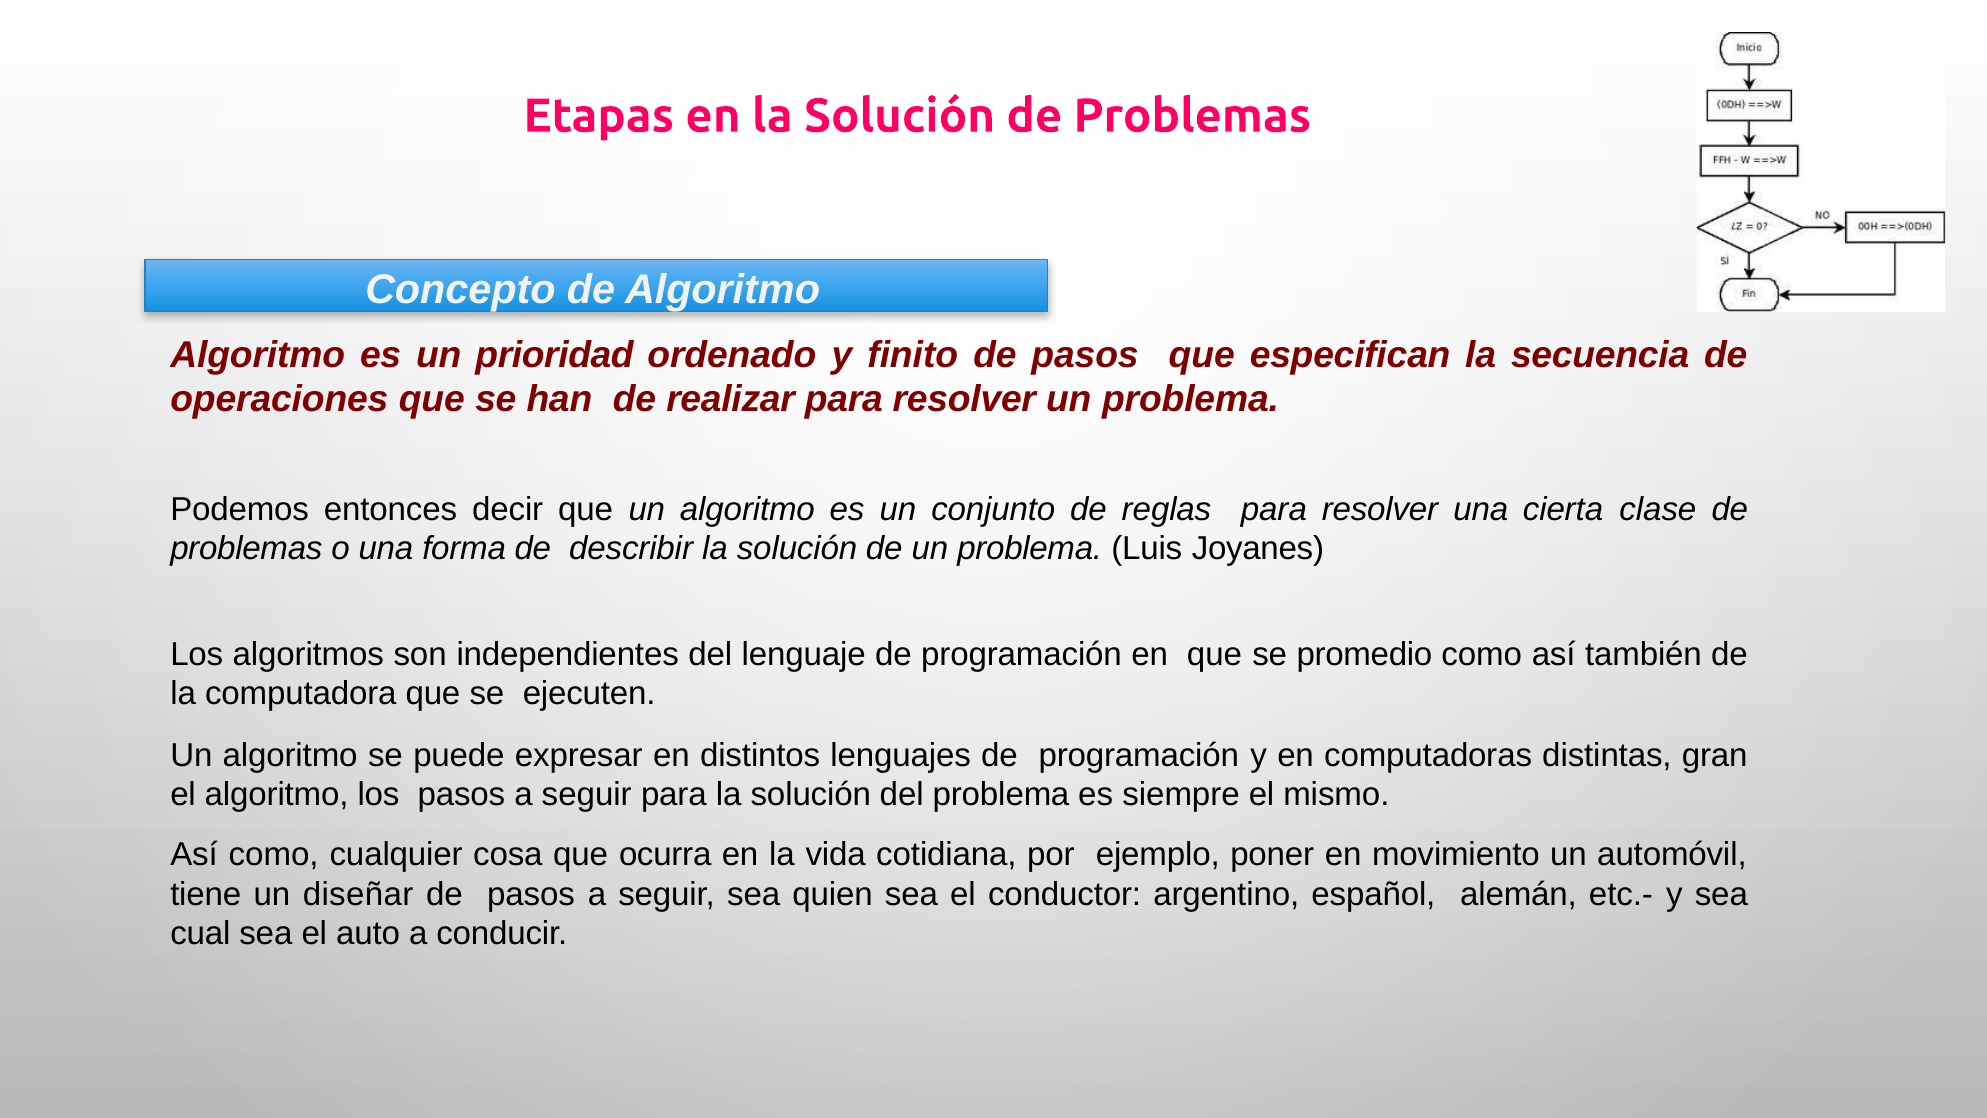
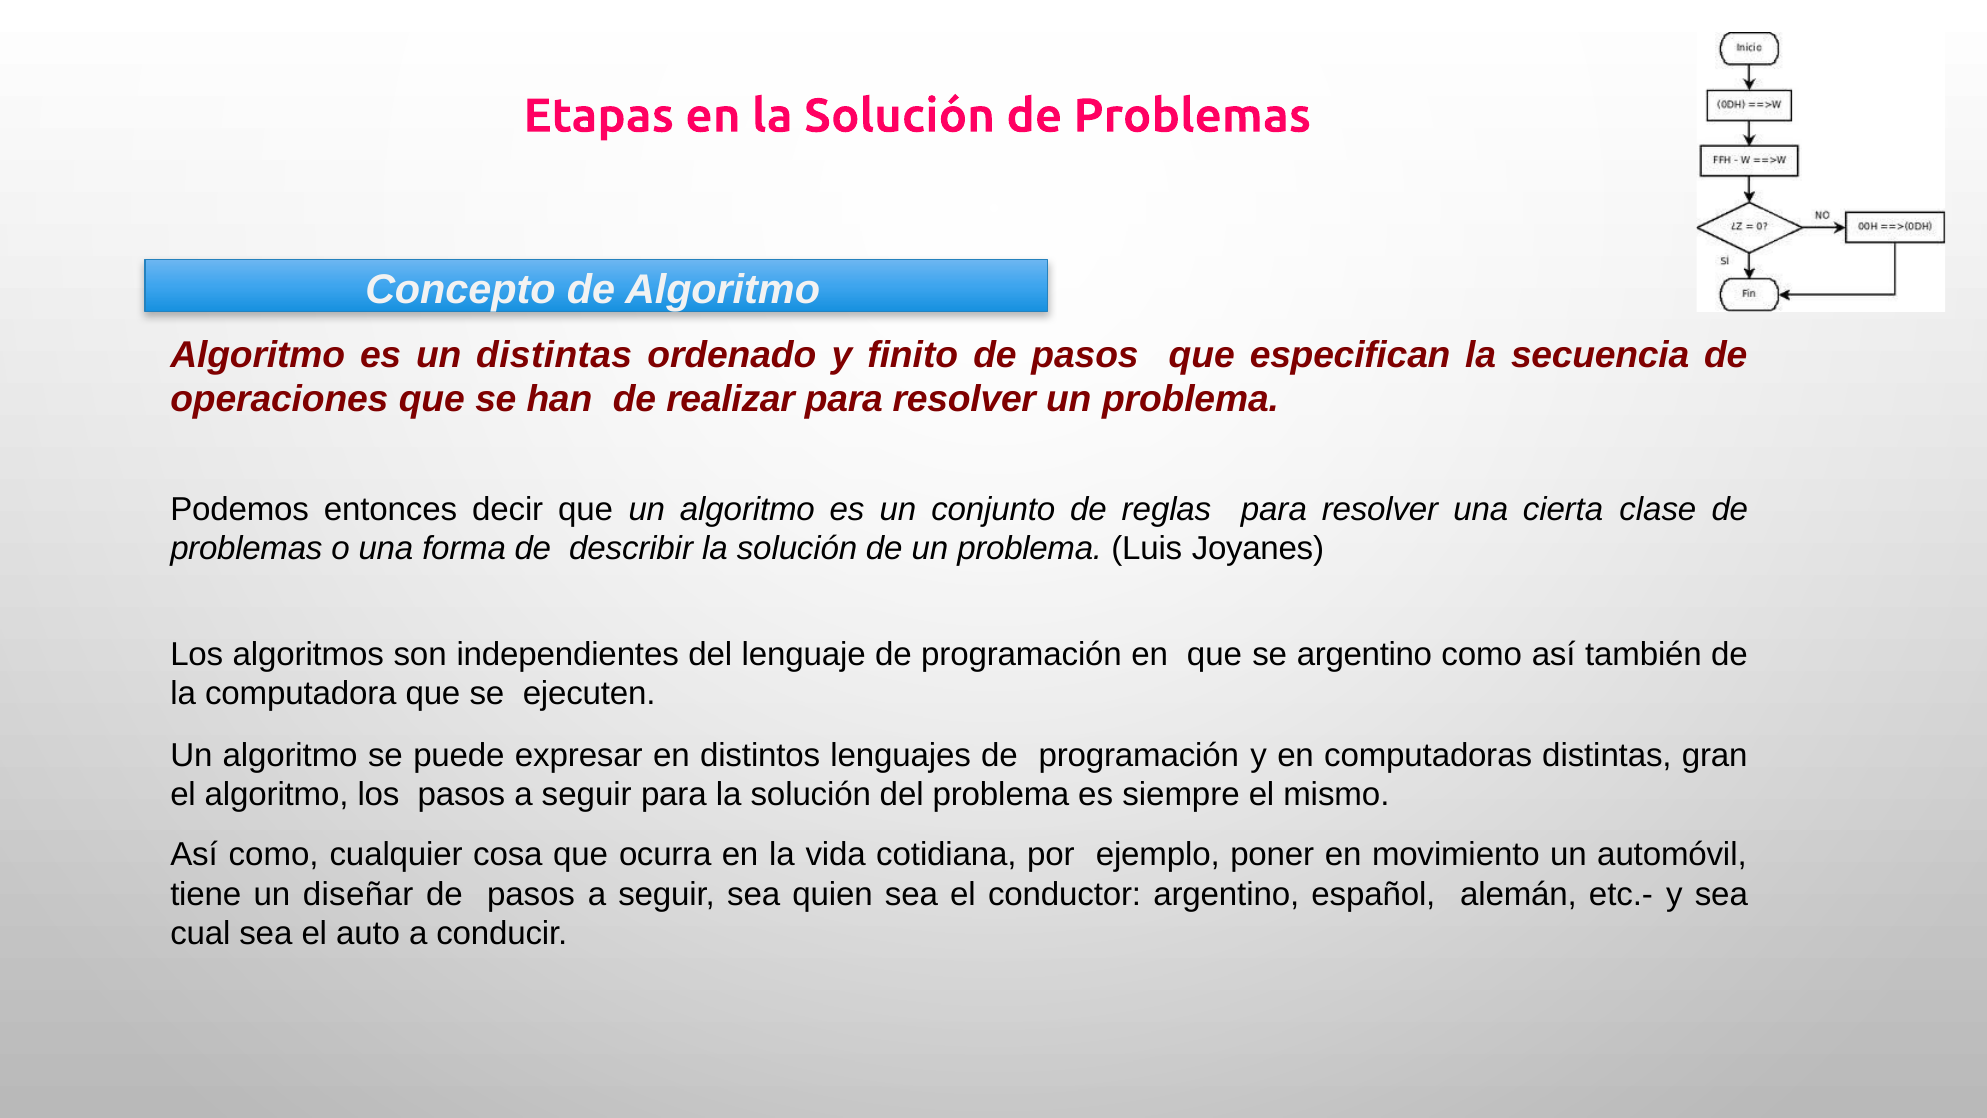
un prioridad: prioridad -> distintas (554, 355)
se promedio: promedio -> argentino (1364, 654)
